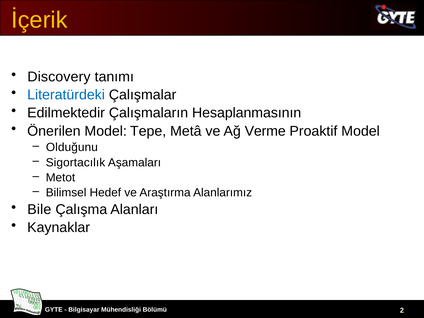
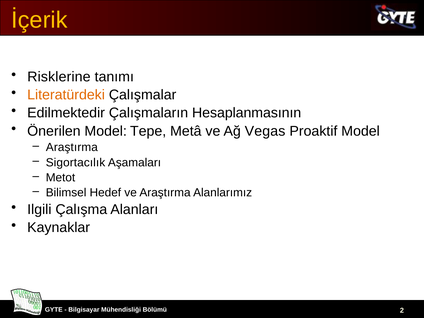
Discovery: Discovery -> Risklerine (59, 77)
Literatürdeki colour: blue -> orange (66, 95)
Verme: Verme -> Vegas (265, 131)
Olduğunu: Olduğunu -> Araştırma (72, 147)
Bile: Bile -> Ilgili (39, 209)
